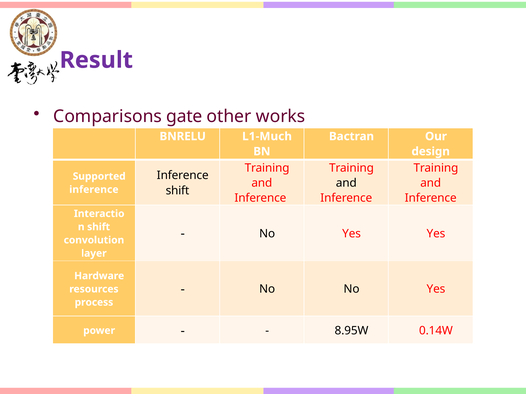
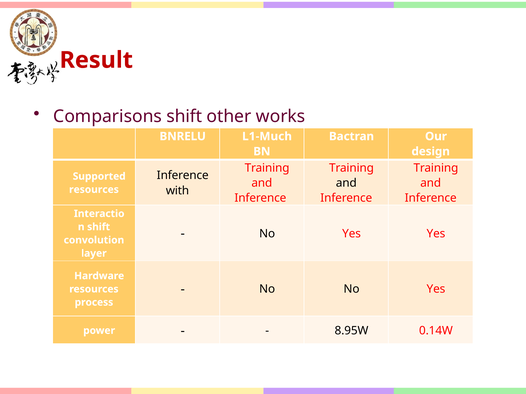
Result colour: purple -> red (96, 60)
Comparisons gate: gate -> shift (184, 116)
shift: shift -> with (177, 191)
inference: inference -> resources (94, 190)
